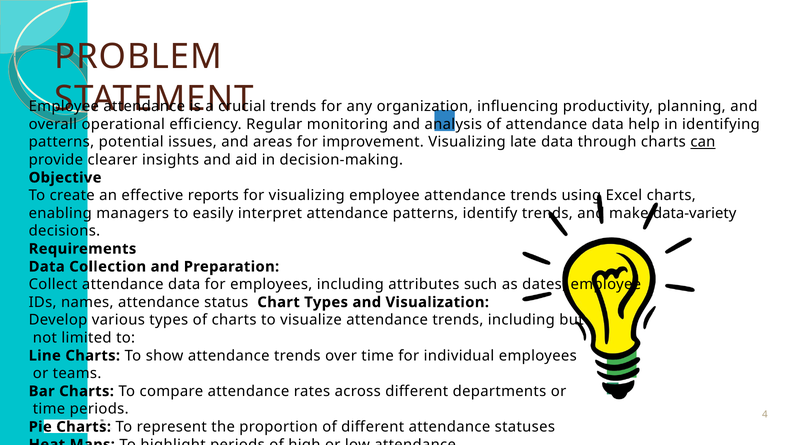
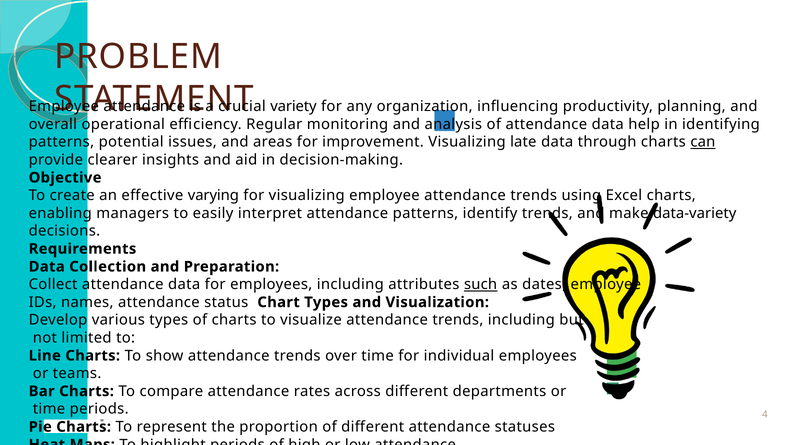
trends: trends -> variety (293, 106)
reports: reports -> varying (213, 195)
such underline: none -> present (481, 284)
